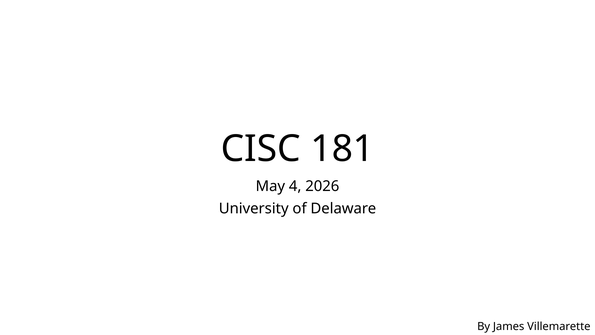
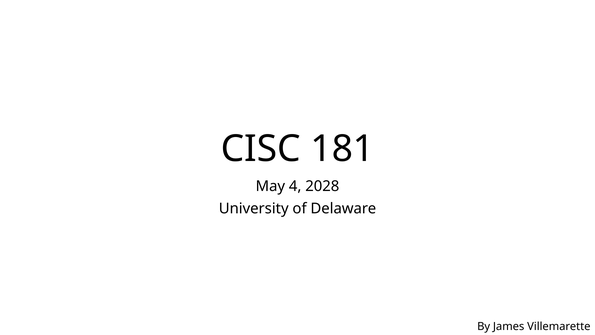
2026: 2026 -> 2028 (322, 186)
